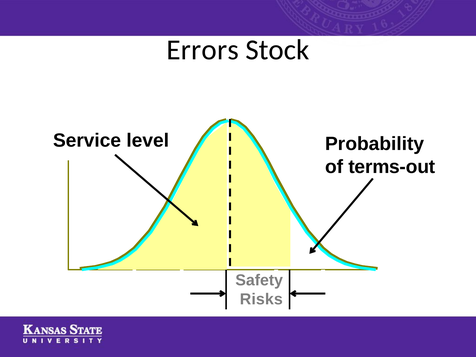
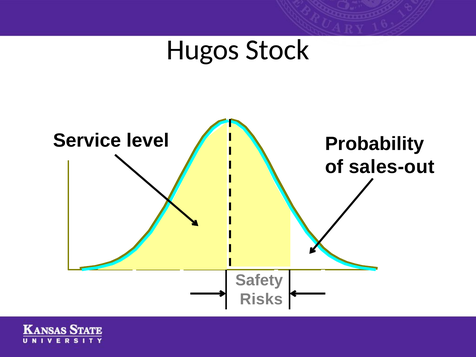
Errors: Errors -> Hugos (203, 50)
terms-out: terms-out -> sales-out (392, 167)
